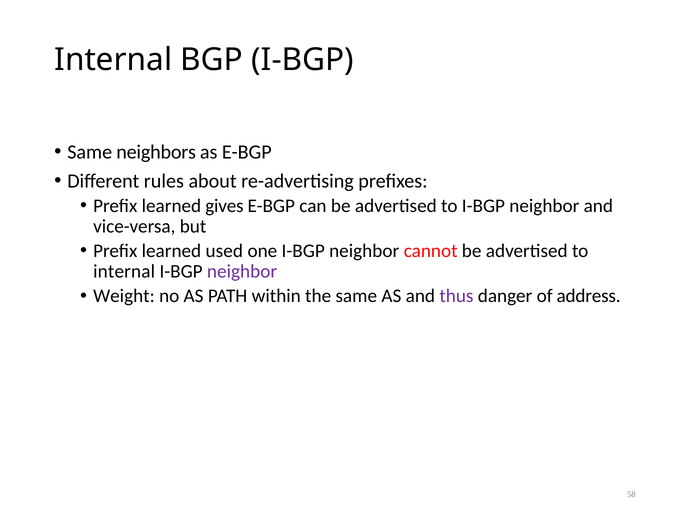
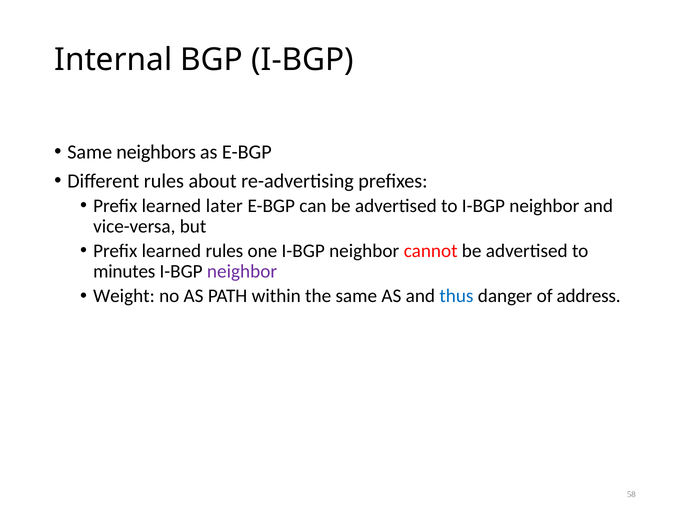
gives: gives -> later (224, 206)
learned used: used -> rules (224, 251)
internal: internal -> minutes (124, 271)
thus colour: purple -> blue (456, 296)
